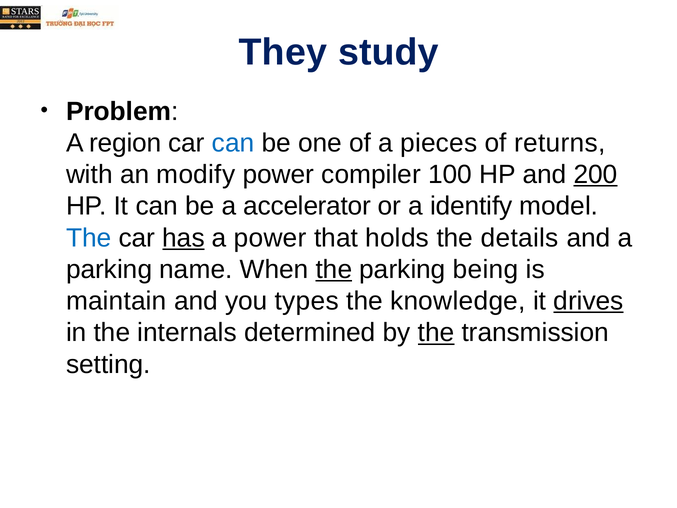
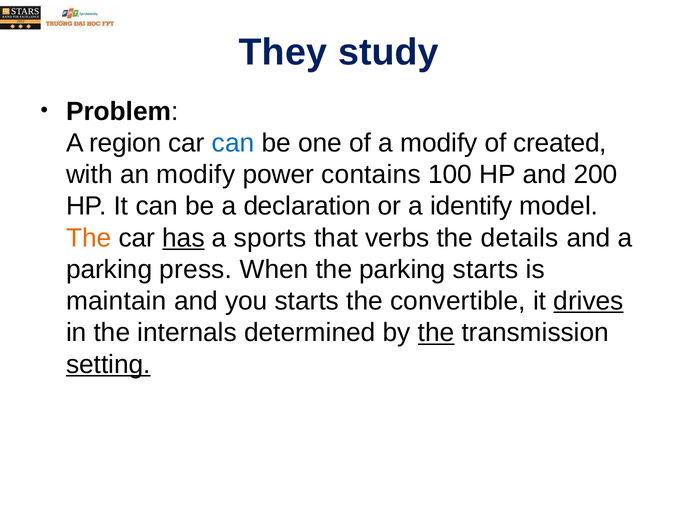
a pieces: pieces -> modify (439, 143)
returns: returns -> created (560, 143)
compiler: compiler -> contains (371, 175)
200 underline: present -> none (596, 175)
accelerator: accelerator -> declaration (307, 206)
The colour: blue -> orange (89, 238)
a power: power -> sports (270, 238)
holds: holds -> verbs (397, 238)
name: name -> press (196, 269)
the underline: present -> none (334, 269)
parking being: being -> starts (486, 269)
you types: types -> starts (307, 301)
knowledge: knowledge -> convertible (458, 301)
setting underline: none -> present (108, 364)
